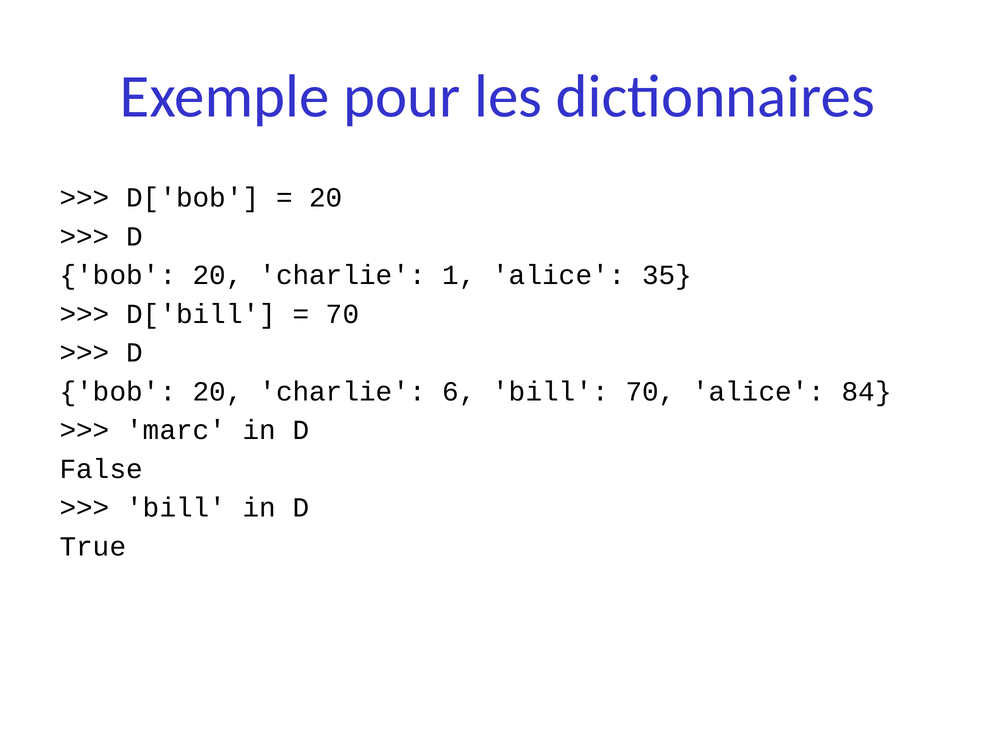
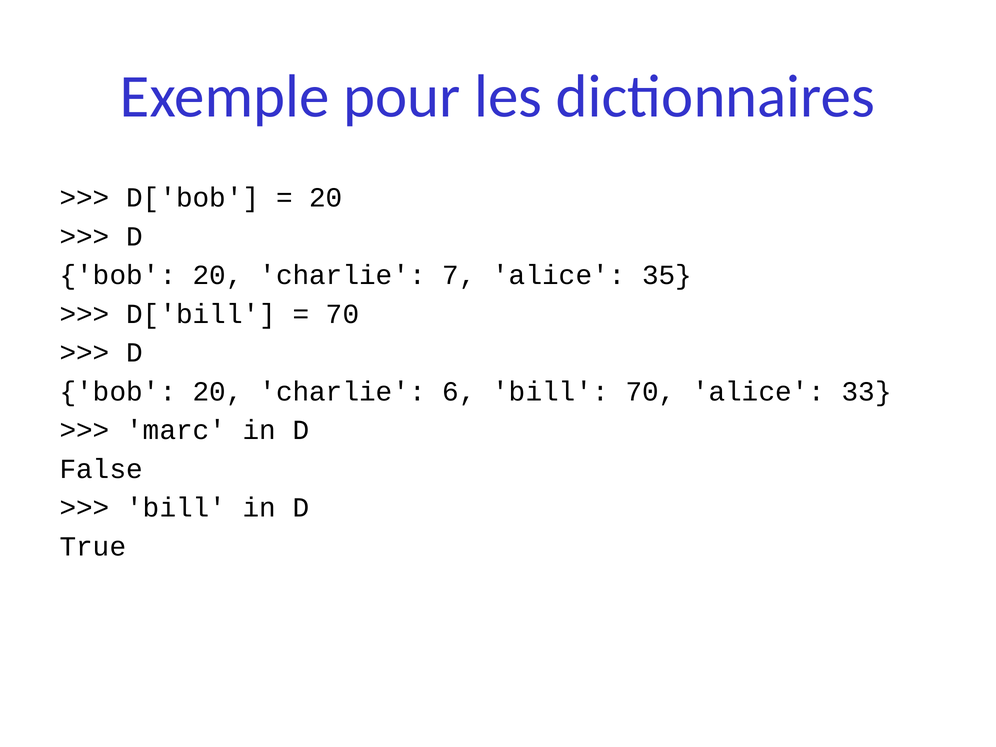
1: 1 -> 7 (459, 275)
84: 84 -> 33 (867, 392)
